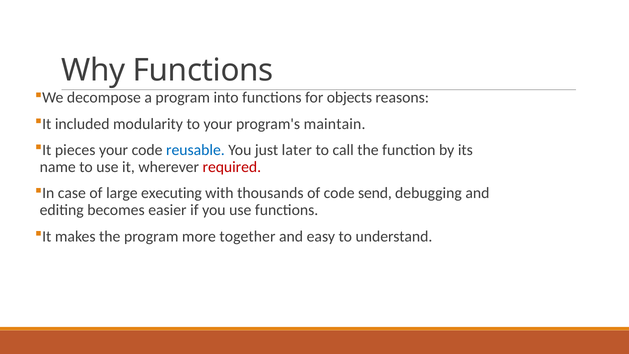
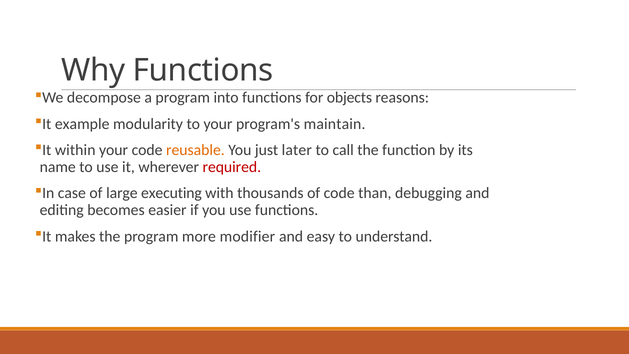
included: included -> example (82, 124)
pieces: pieces -> within (75, 150)
reusable colour: blue -> orange (195, 150)
send: send -> than (375, 193)
together: together -> modifier (247, 236)
